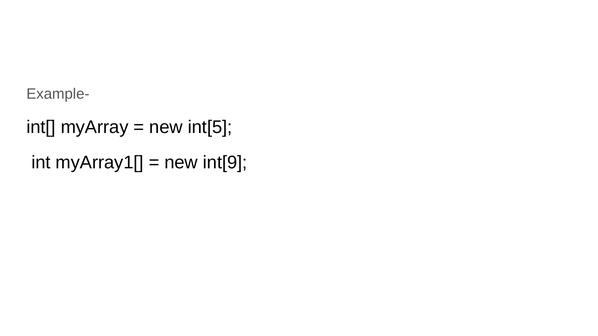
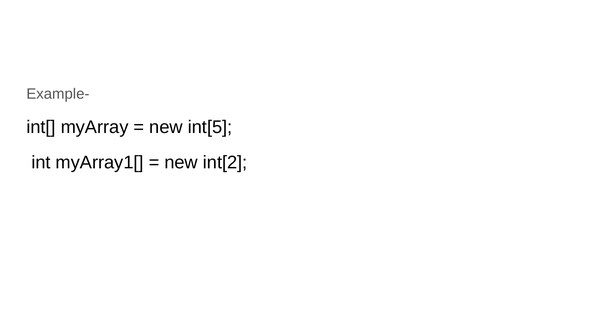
int[9: int[9 -> int[2 (225, 163)
